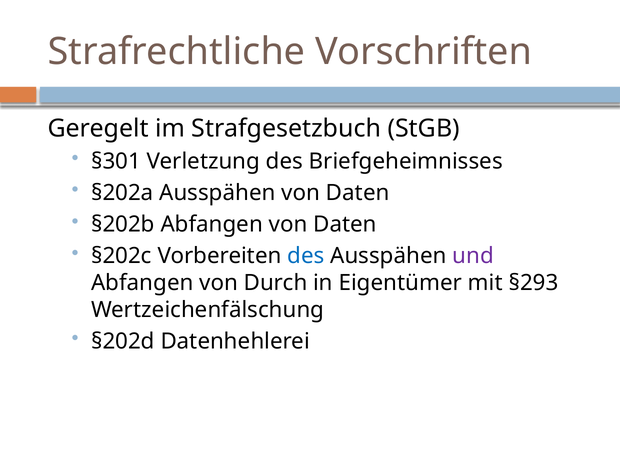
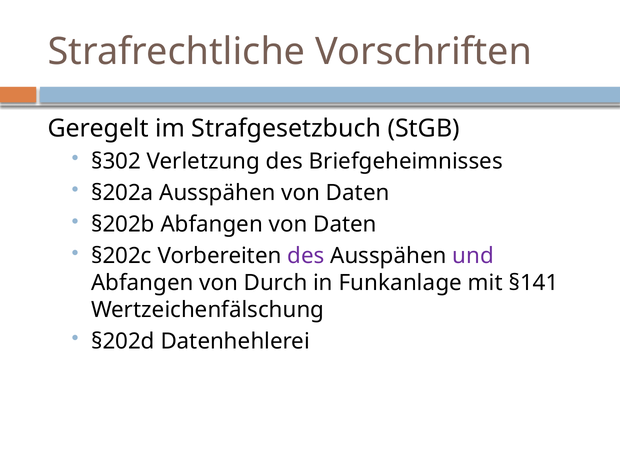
§301: §301 -> §302 (116, 161)
des colour: blue -> purple (306, 256)
Eigentümer: Eigentümer -> Funkanlage (400, 283)
§293: §293 -> §141 (534, 283)
